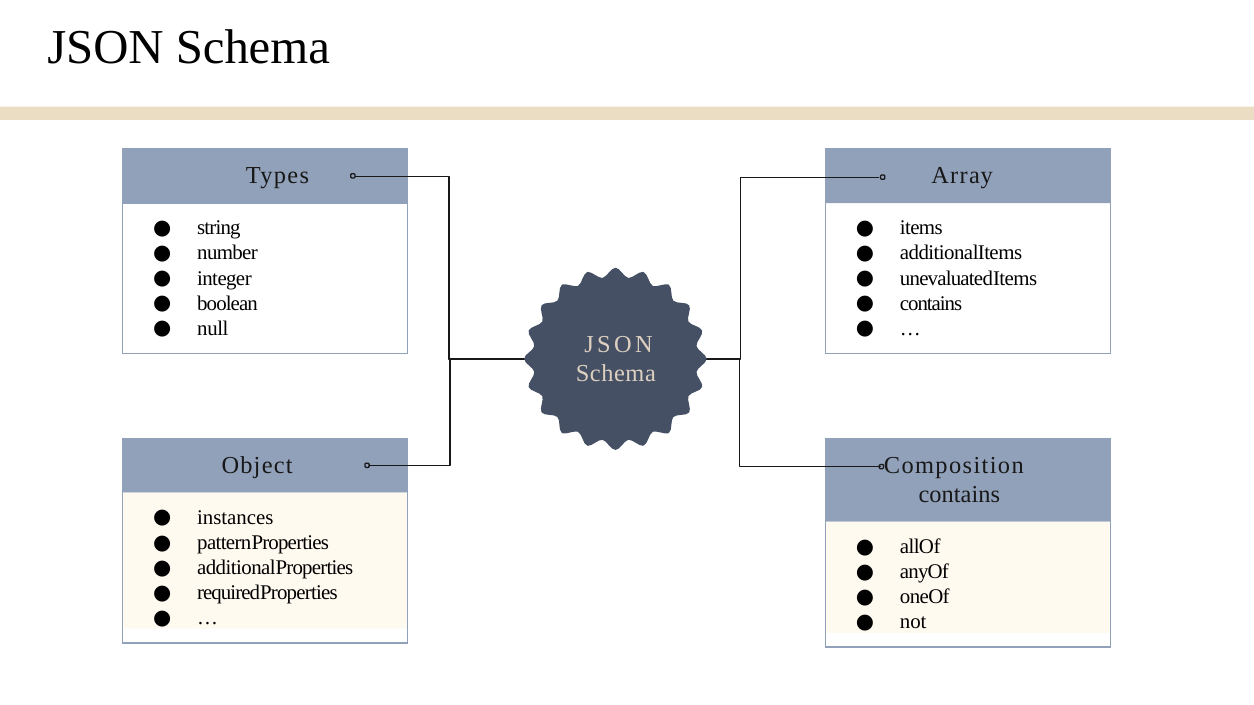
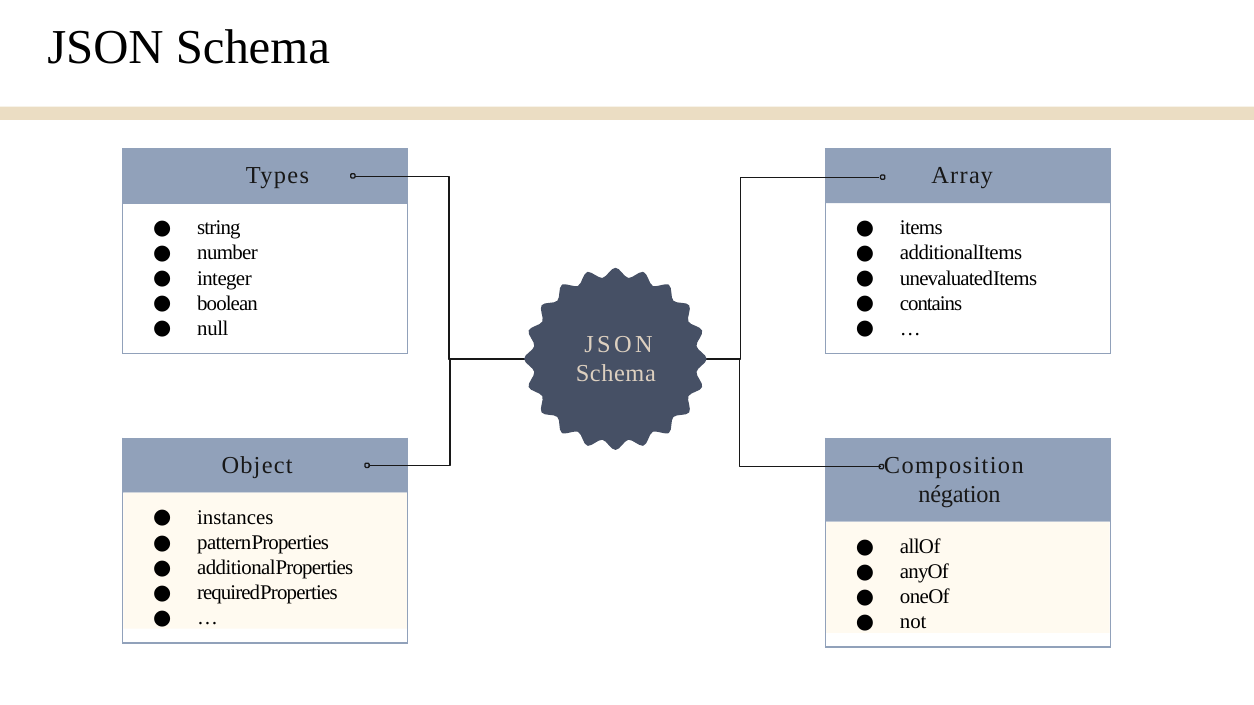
contains: contains -> négation (959, 495)
